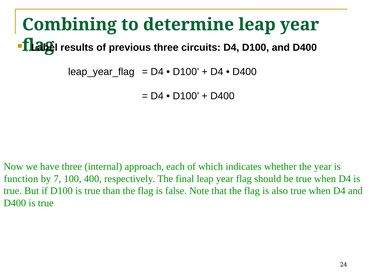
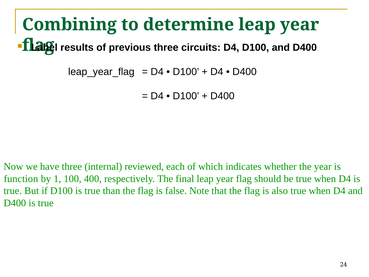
approach: approach -> reviewed (144, 166)
7: 7 -> 1 (57, 178)
